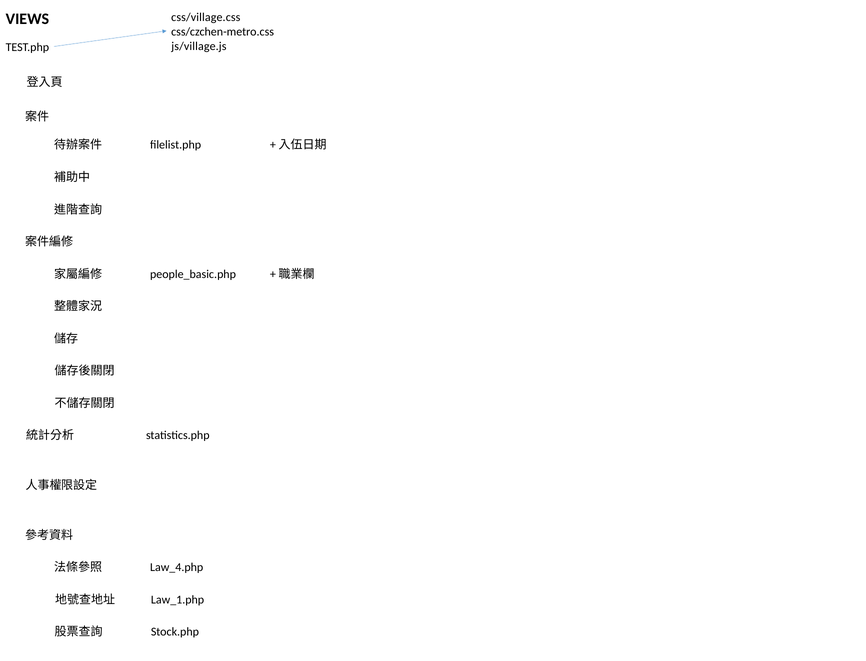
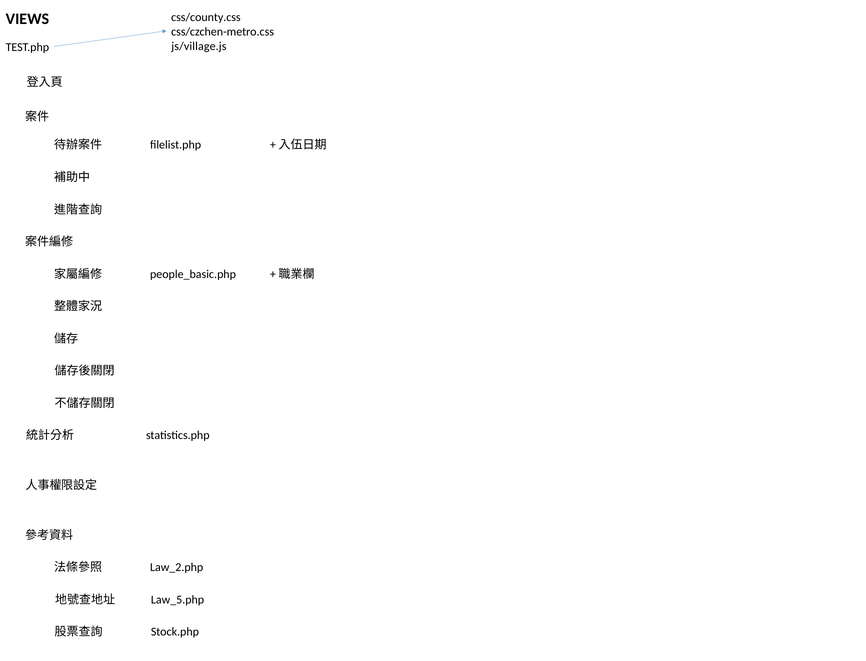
css/village.css: css/village.css -> css/county.css (206, 17)
Law_4.php: Law_4.php -> Law_2.php (177, 567)
Law_1.php: Law_1.php -> Law_5.php (178, 599)
